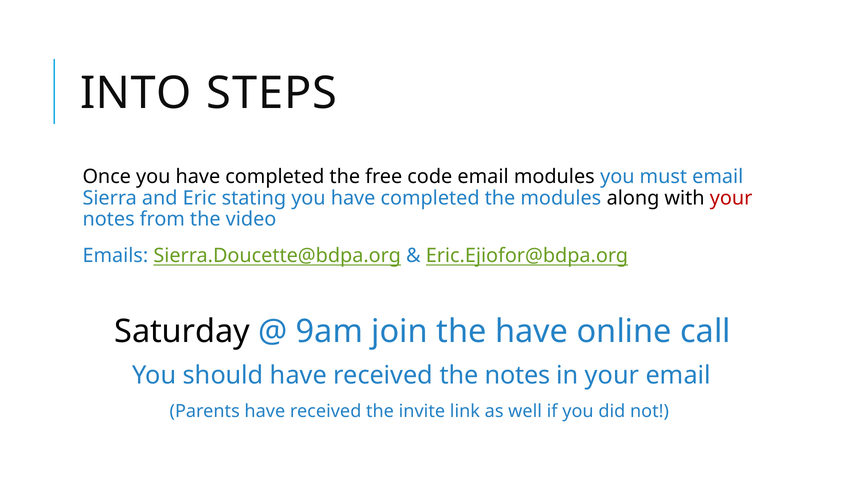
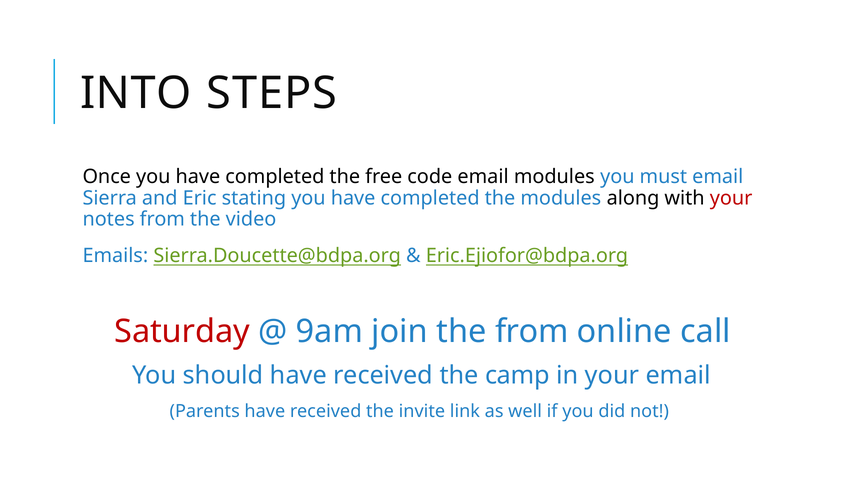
Saturday colour: black -> red (182, 331)
the have: have -> from (532, 331)
the notes: notes -> camp (518, 375)
